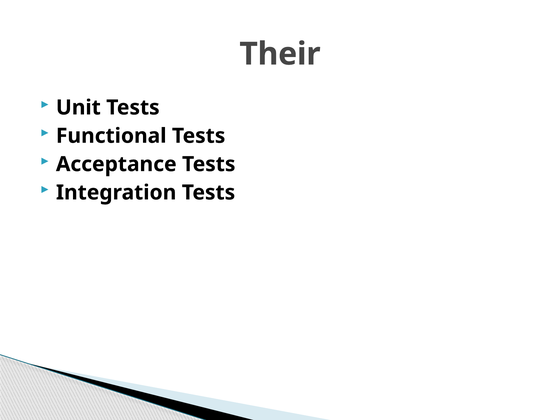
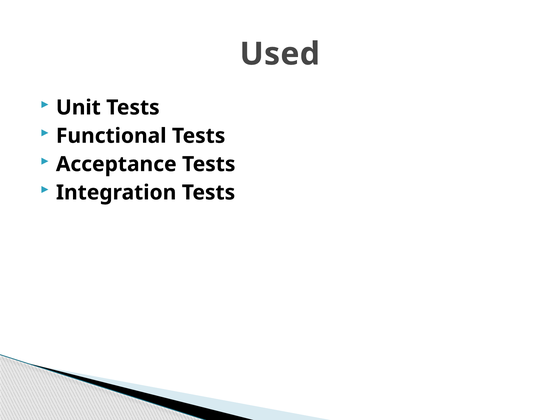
Their: Their -> Used (280, 54)
